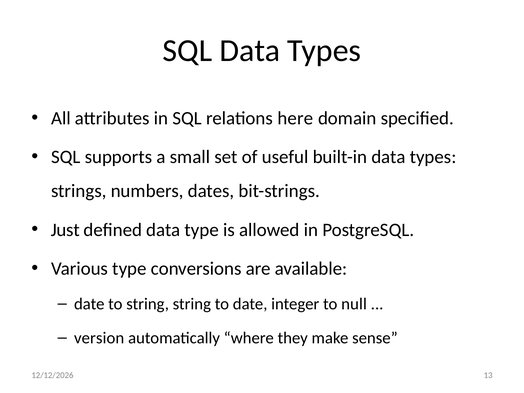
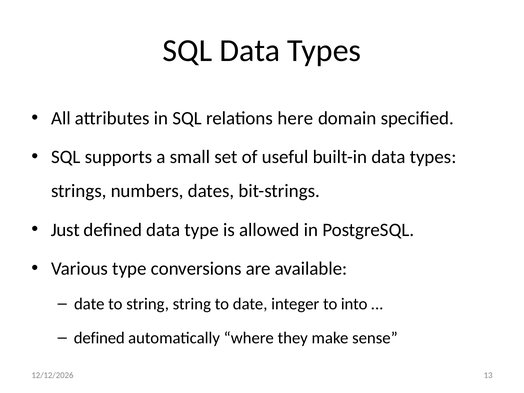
null: null -> into (354, 304)
version: version -> defined (99, 338)
